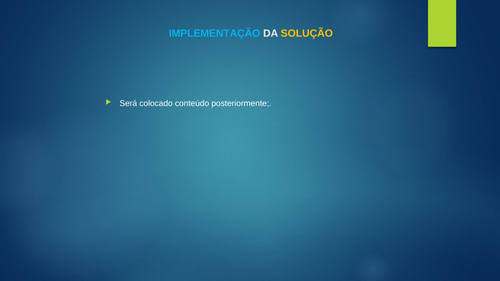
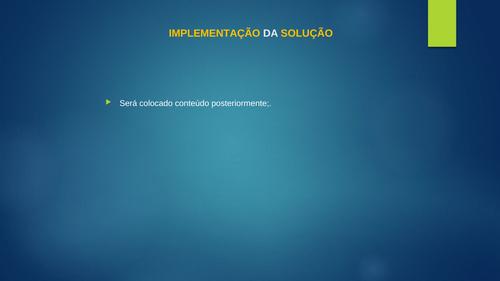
IMPLEMENTAÇÃO colour: light blue -> yellow (215, 33)
